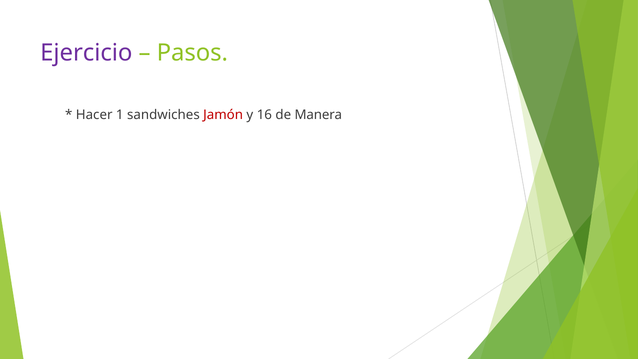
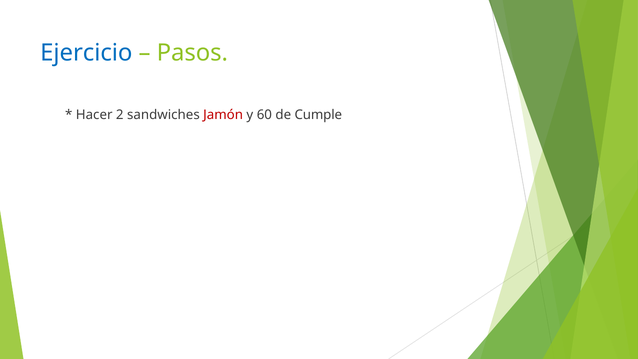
Ejercicio colour: purple -> blue (86, 53)
1: 1 -> 2 (120, 115)
16: 16 -> 60 (264, 115)
Manera: Manera -> Cumple (318, 115)
